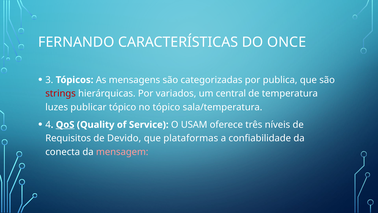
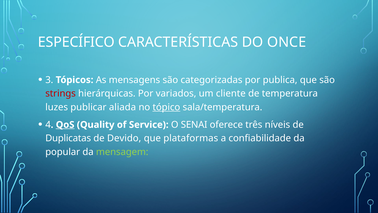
FERNANDO: FERNANDO -> ESPECÍFICO (76, 42)
central: central -> cliente (231, 93)
publicar tópico: tópico -> aliada (122, 107)
tópico underline: none -> present (166, 107)
USAM: USAM -> SENAI (194, 125)
Requisitos: Requisitos -> Duplicatas (68, 138)
conecta: conecta -> popular (63, 152)
mensagem colour: pink -> light green (122, 152)
